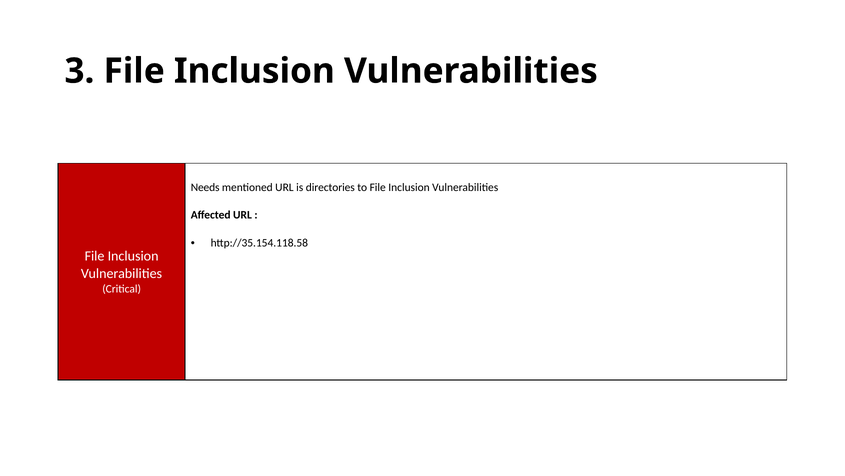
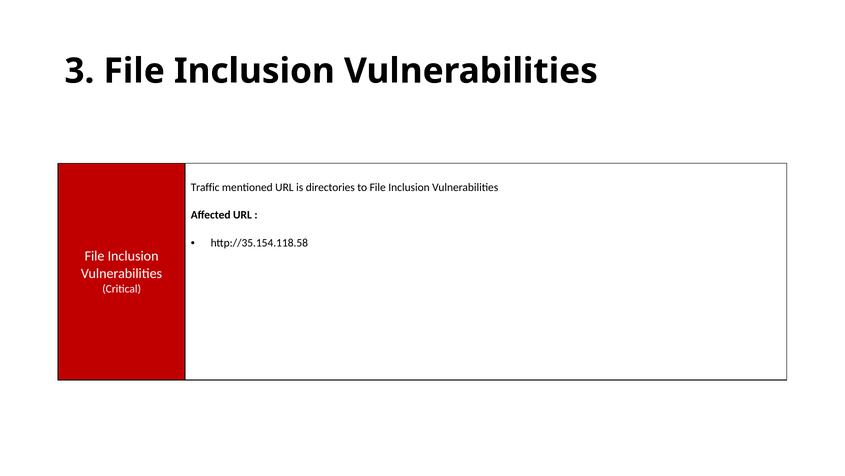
Needs: Needs -> Traffic (205, 187)
